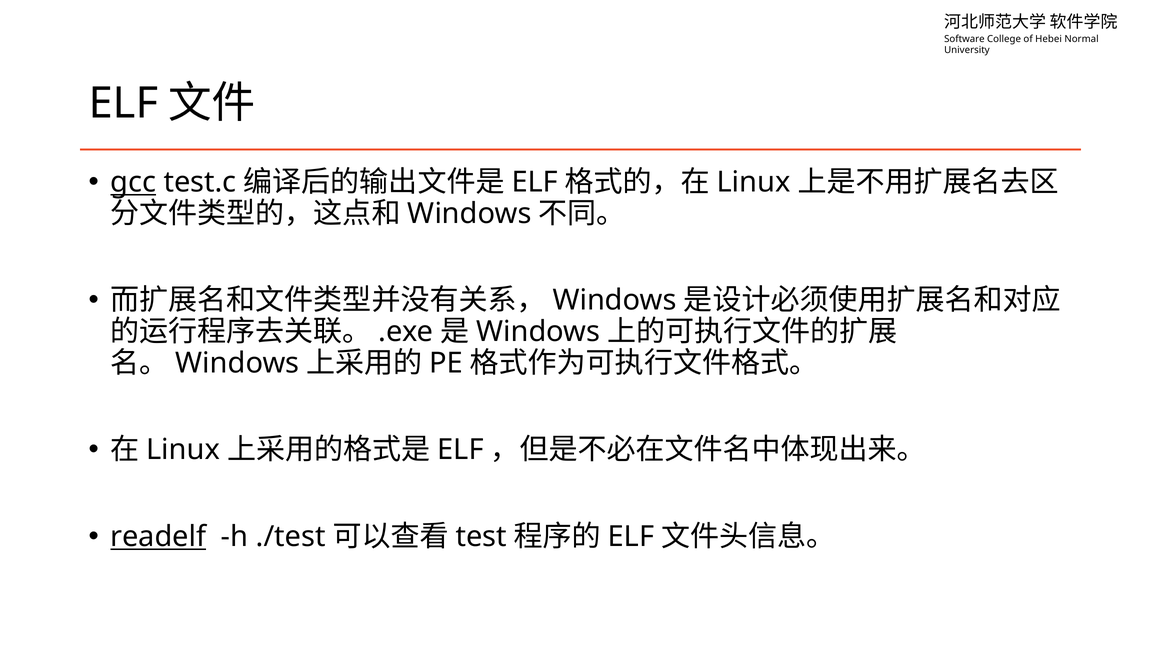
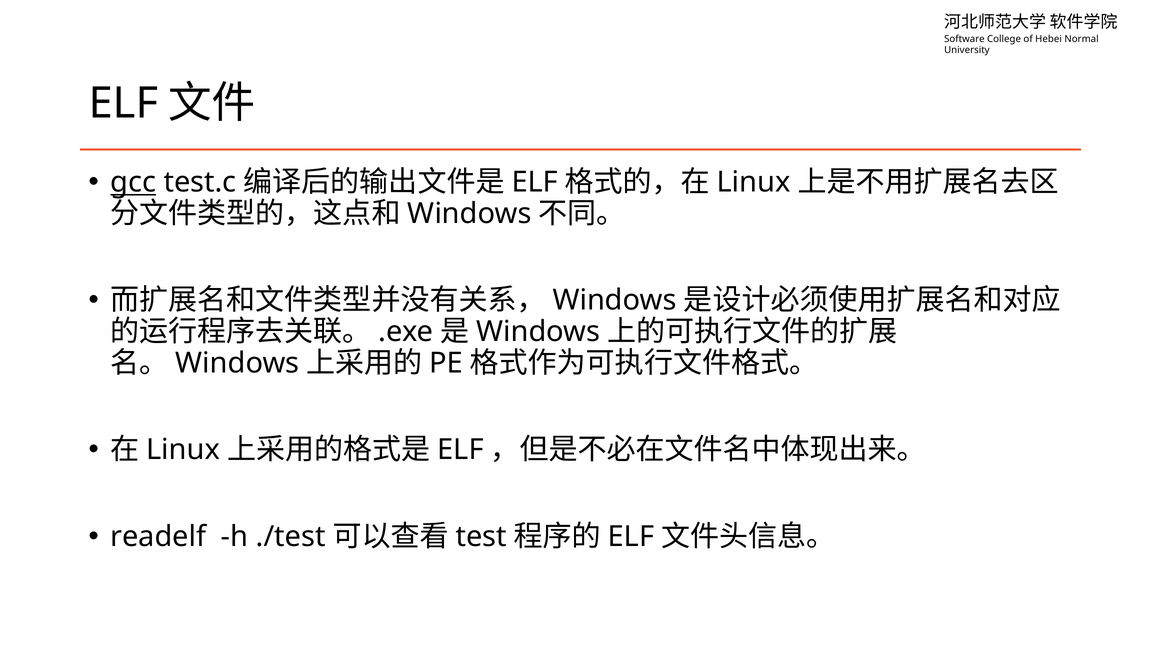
readelf underline: present -> none (158, 537)
